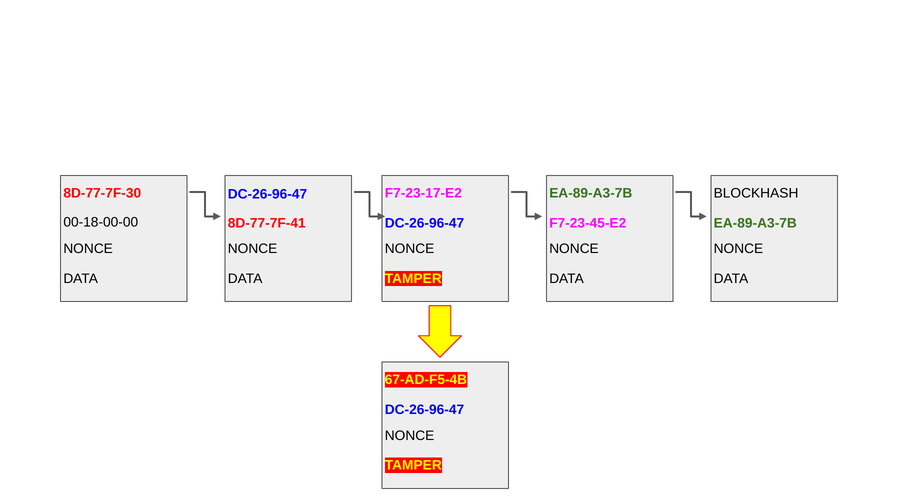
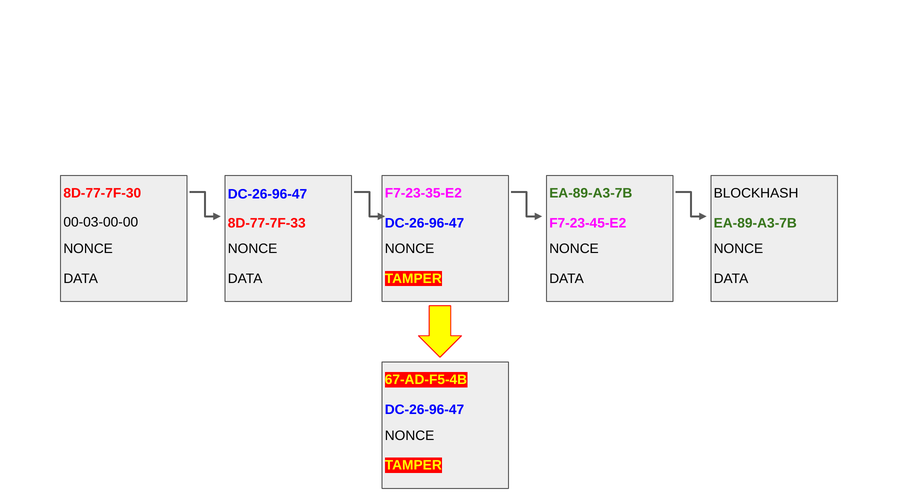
F7-23-17-E2: F7-23-17-E2 -> F7-23-35-E2 (423, 194)
00-18-00-00: 00-18-00-00 -> 00-03-00-00 (101, 223)
8D-77-7F-41: 8D-77-7F-41 -> 8D-77-7F-33 (267, 223)
